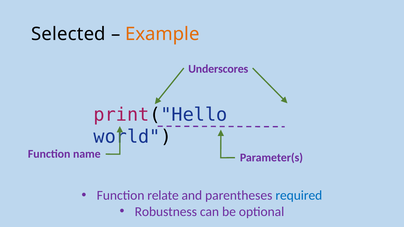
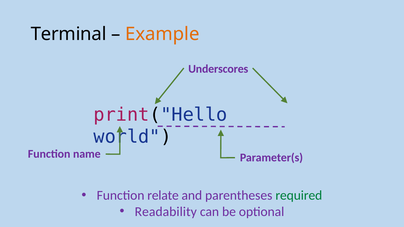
Selected: Selected -> Terminal (69, 34)
required colour: blue -> green (299, 196)
Robustness: Robustness -> Readability (166, 212)
